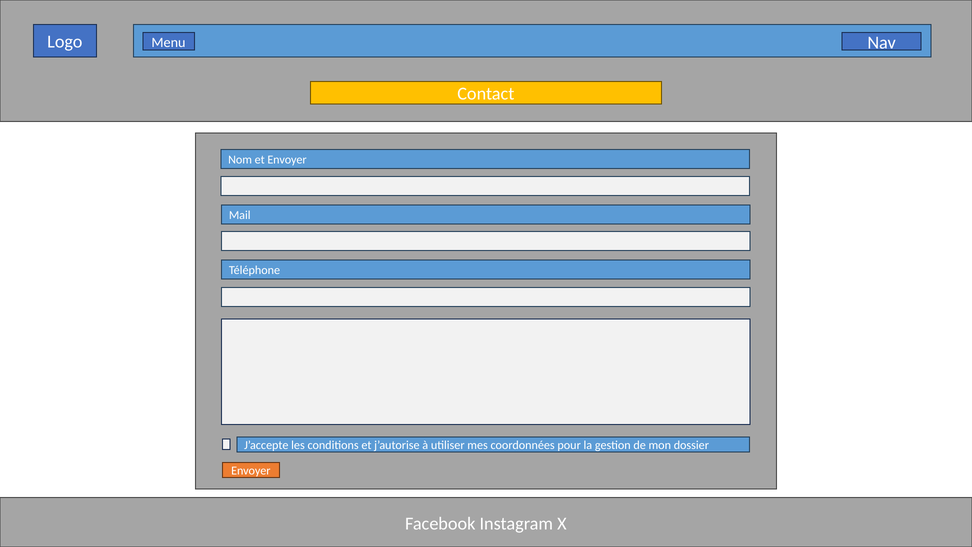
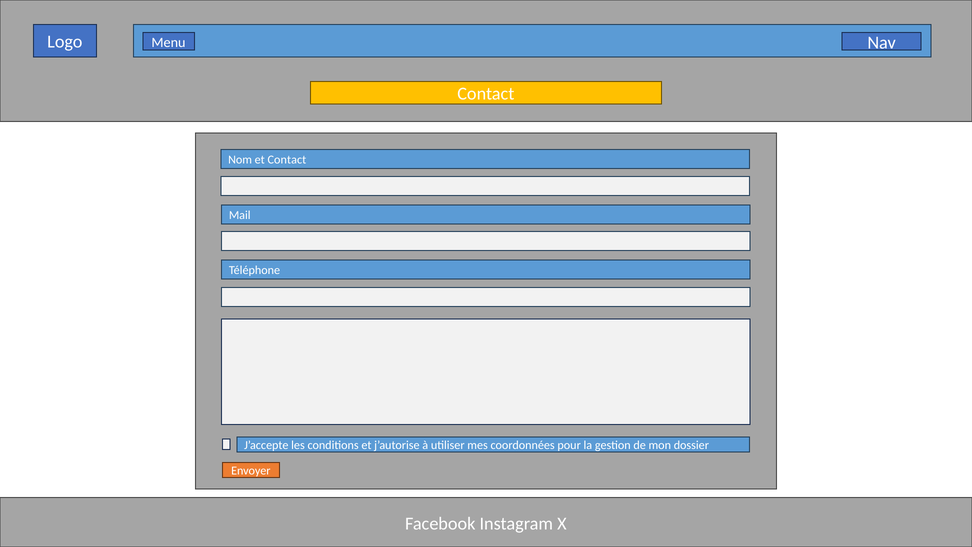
et Envoyer: Envoyer -> Contact (287, 160)
